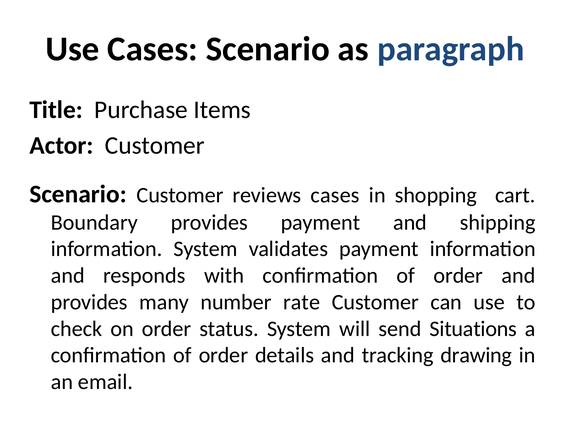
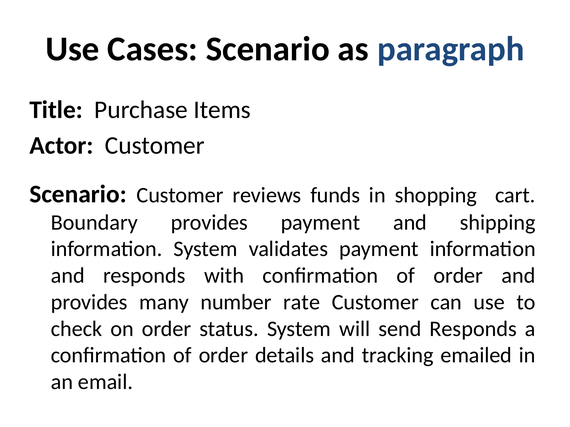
reviews cases: cases -> funds (335, 195)
send Situations: Situations -> Responds (473, 329)
drawing: drawing -> emailed (476, 356)
